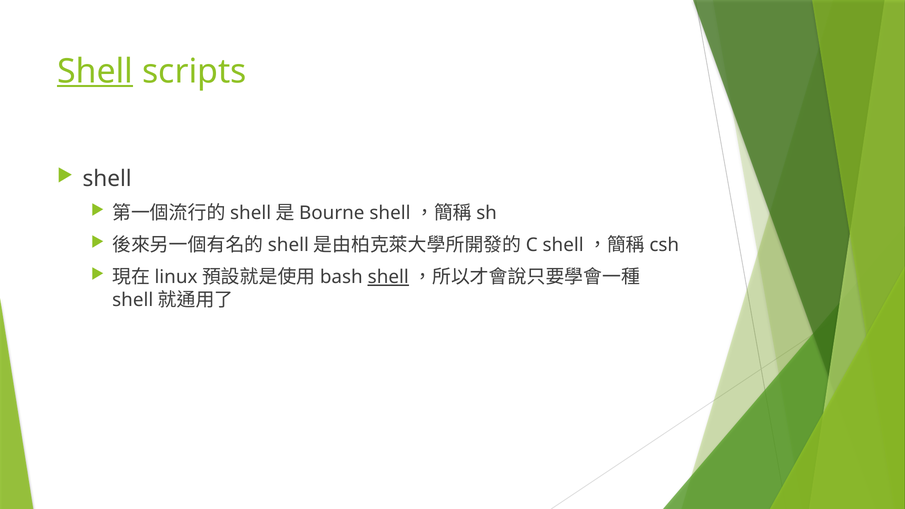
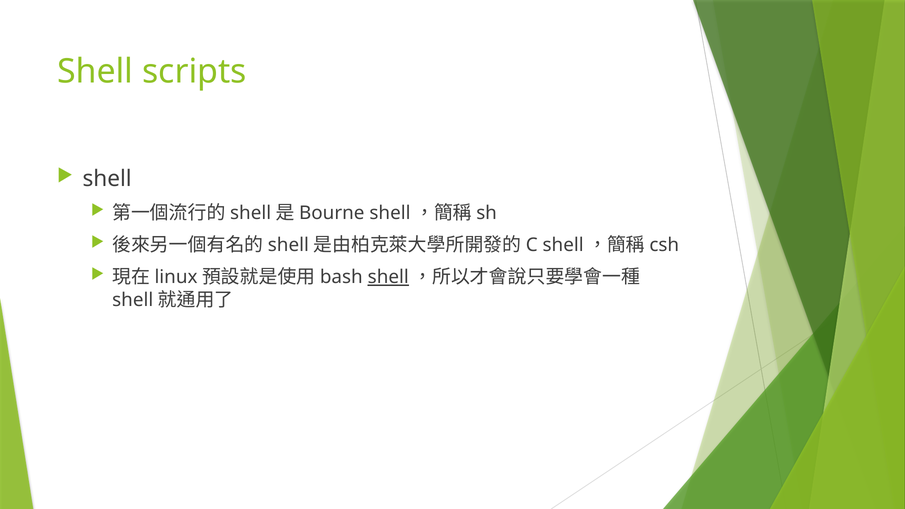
Shell underline: present -> none (95, 71)
